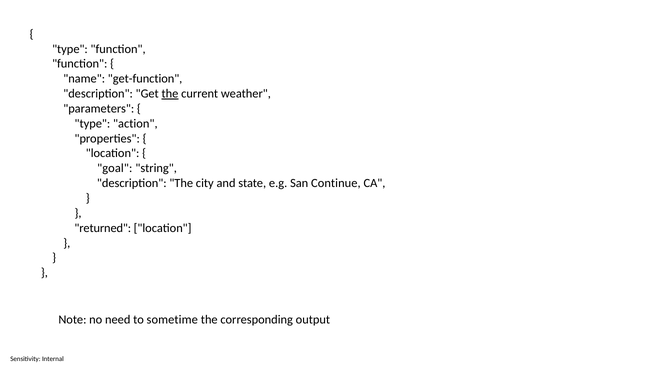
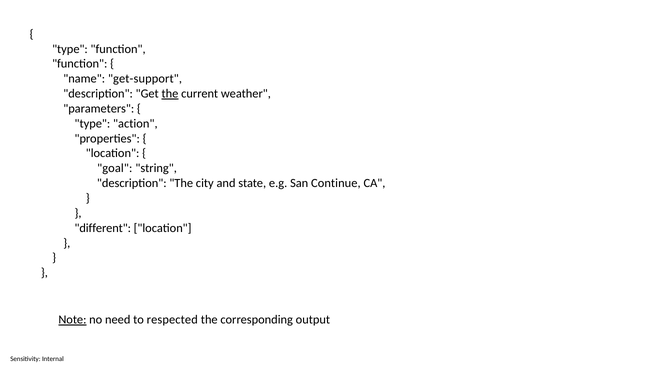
get-function: get-function -> get-support (145, 79)
returned: returned -> different (103, 228)
Note underline: none -> present (72, 319)
sometime: sometime -> respected (172, 319)
